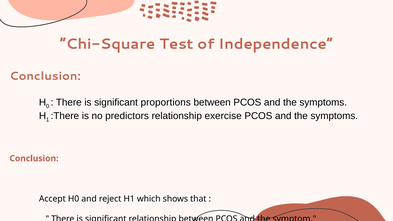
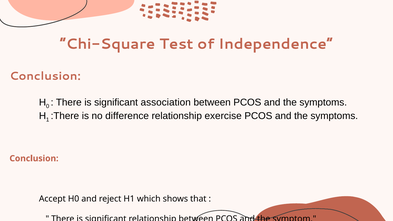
proportions: proportions -> association (166, 103)
predictors: predictors -> difference (127, 116)
